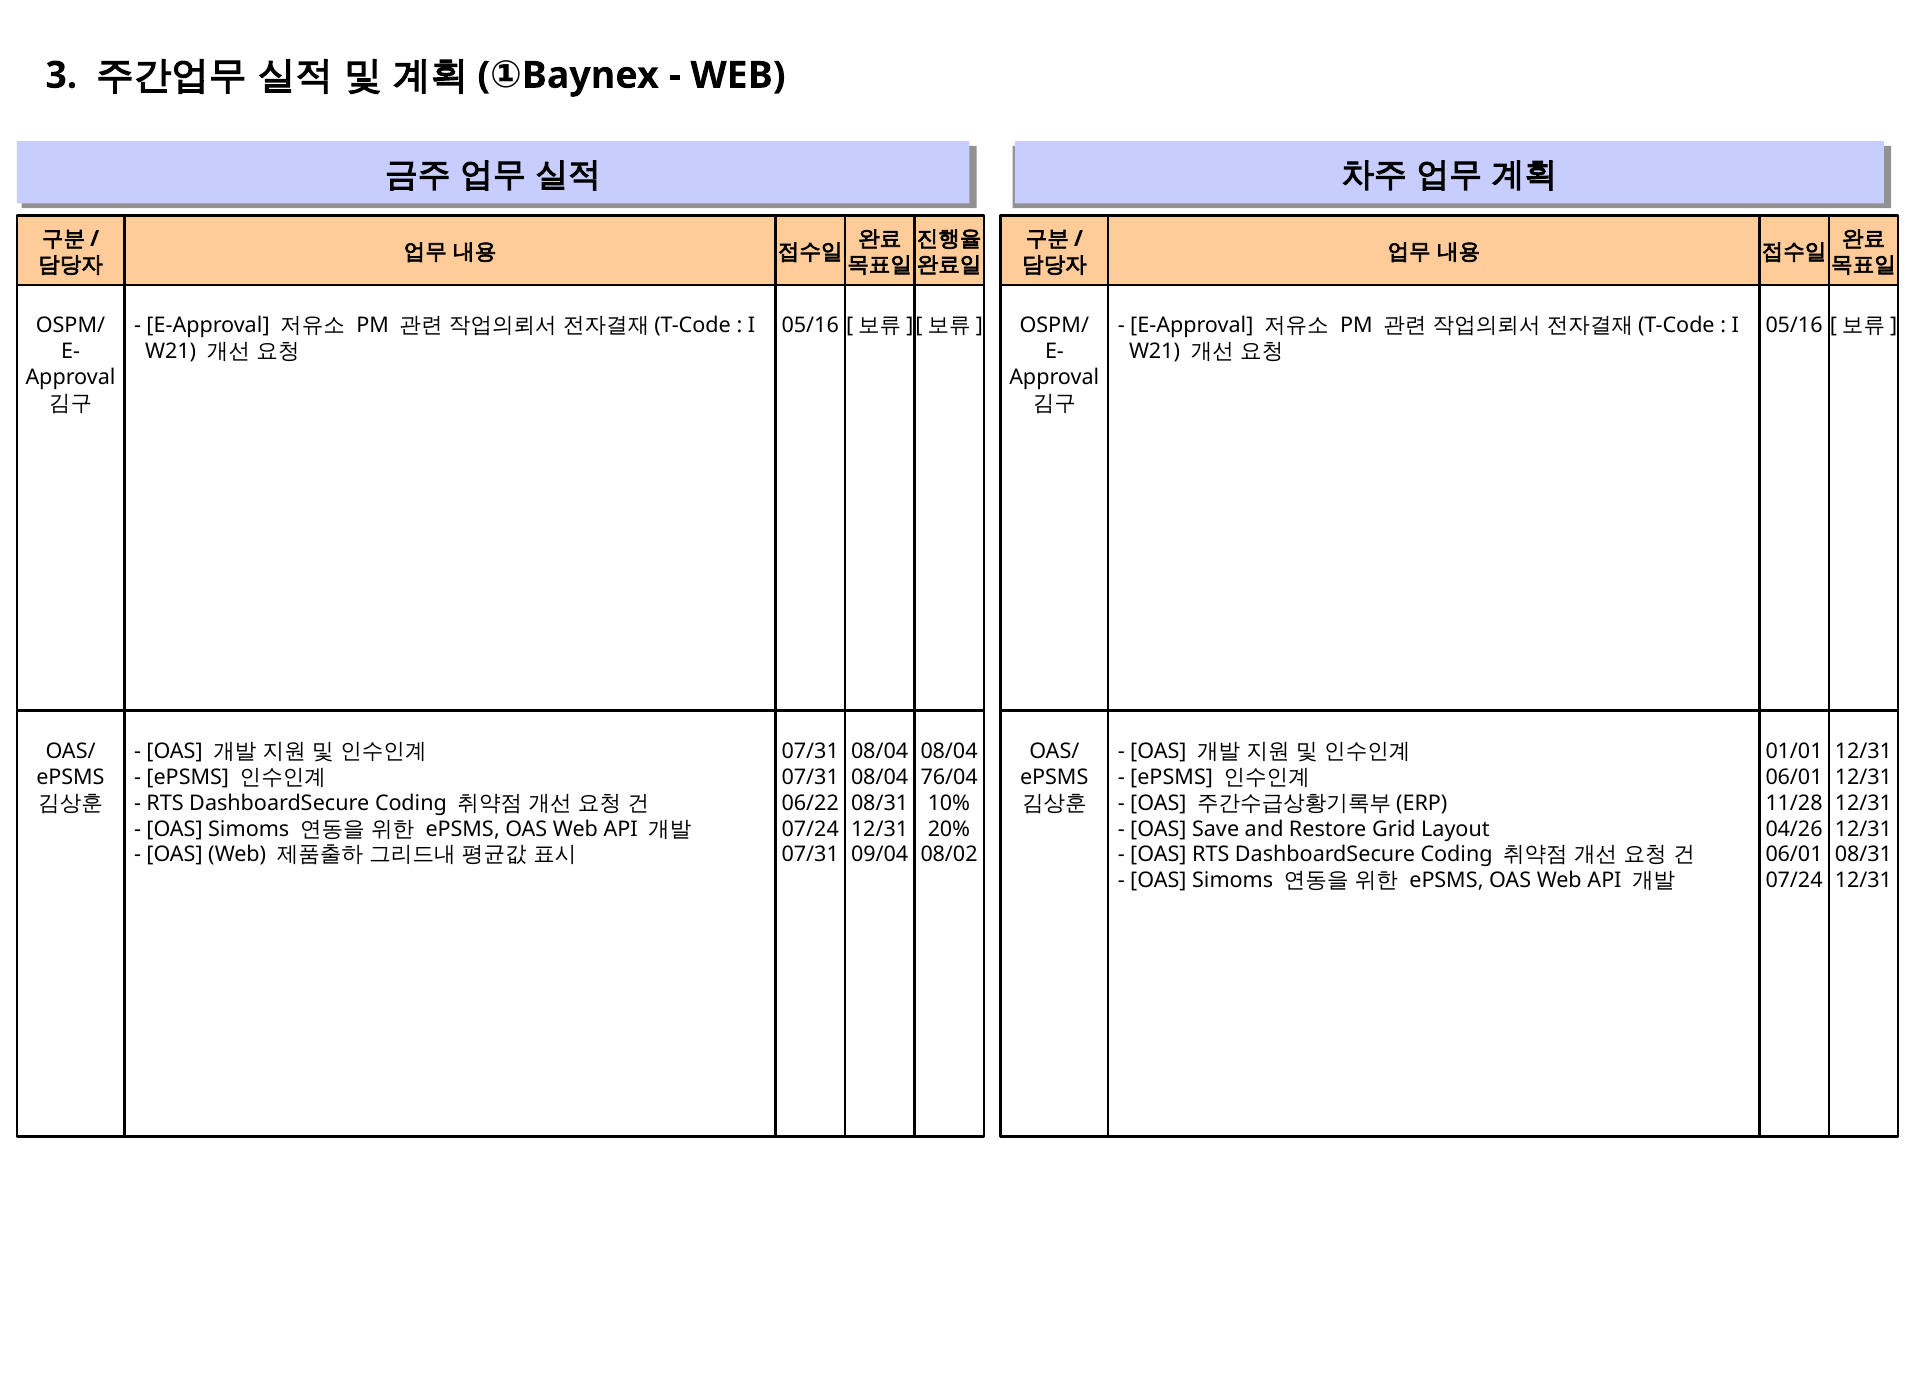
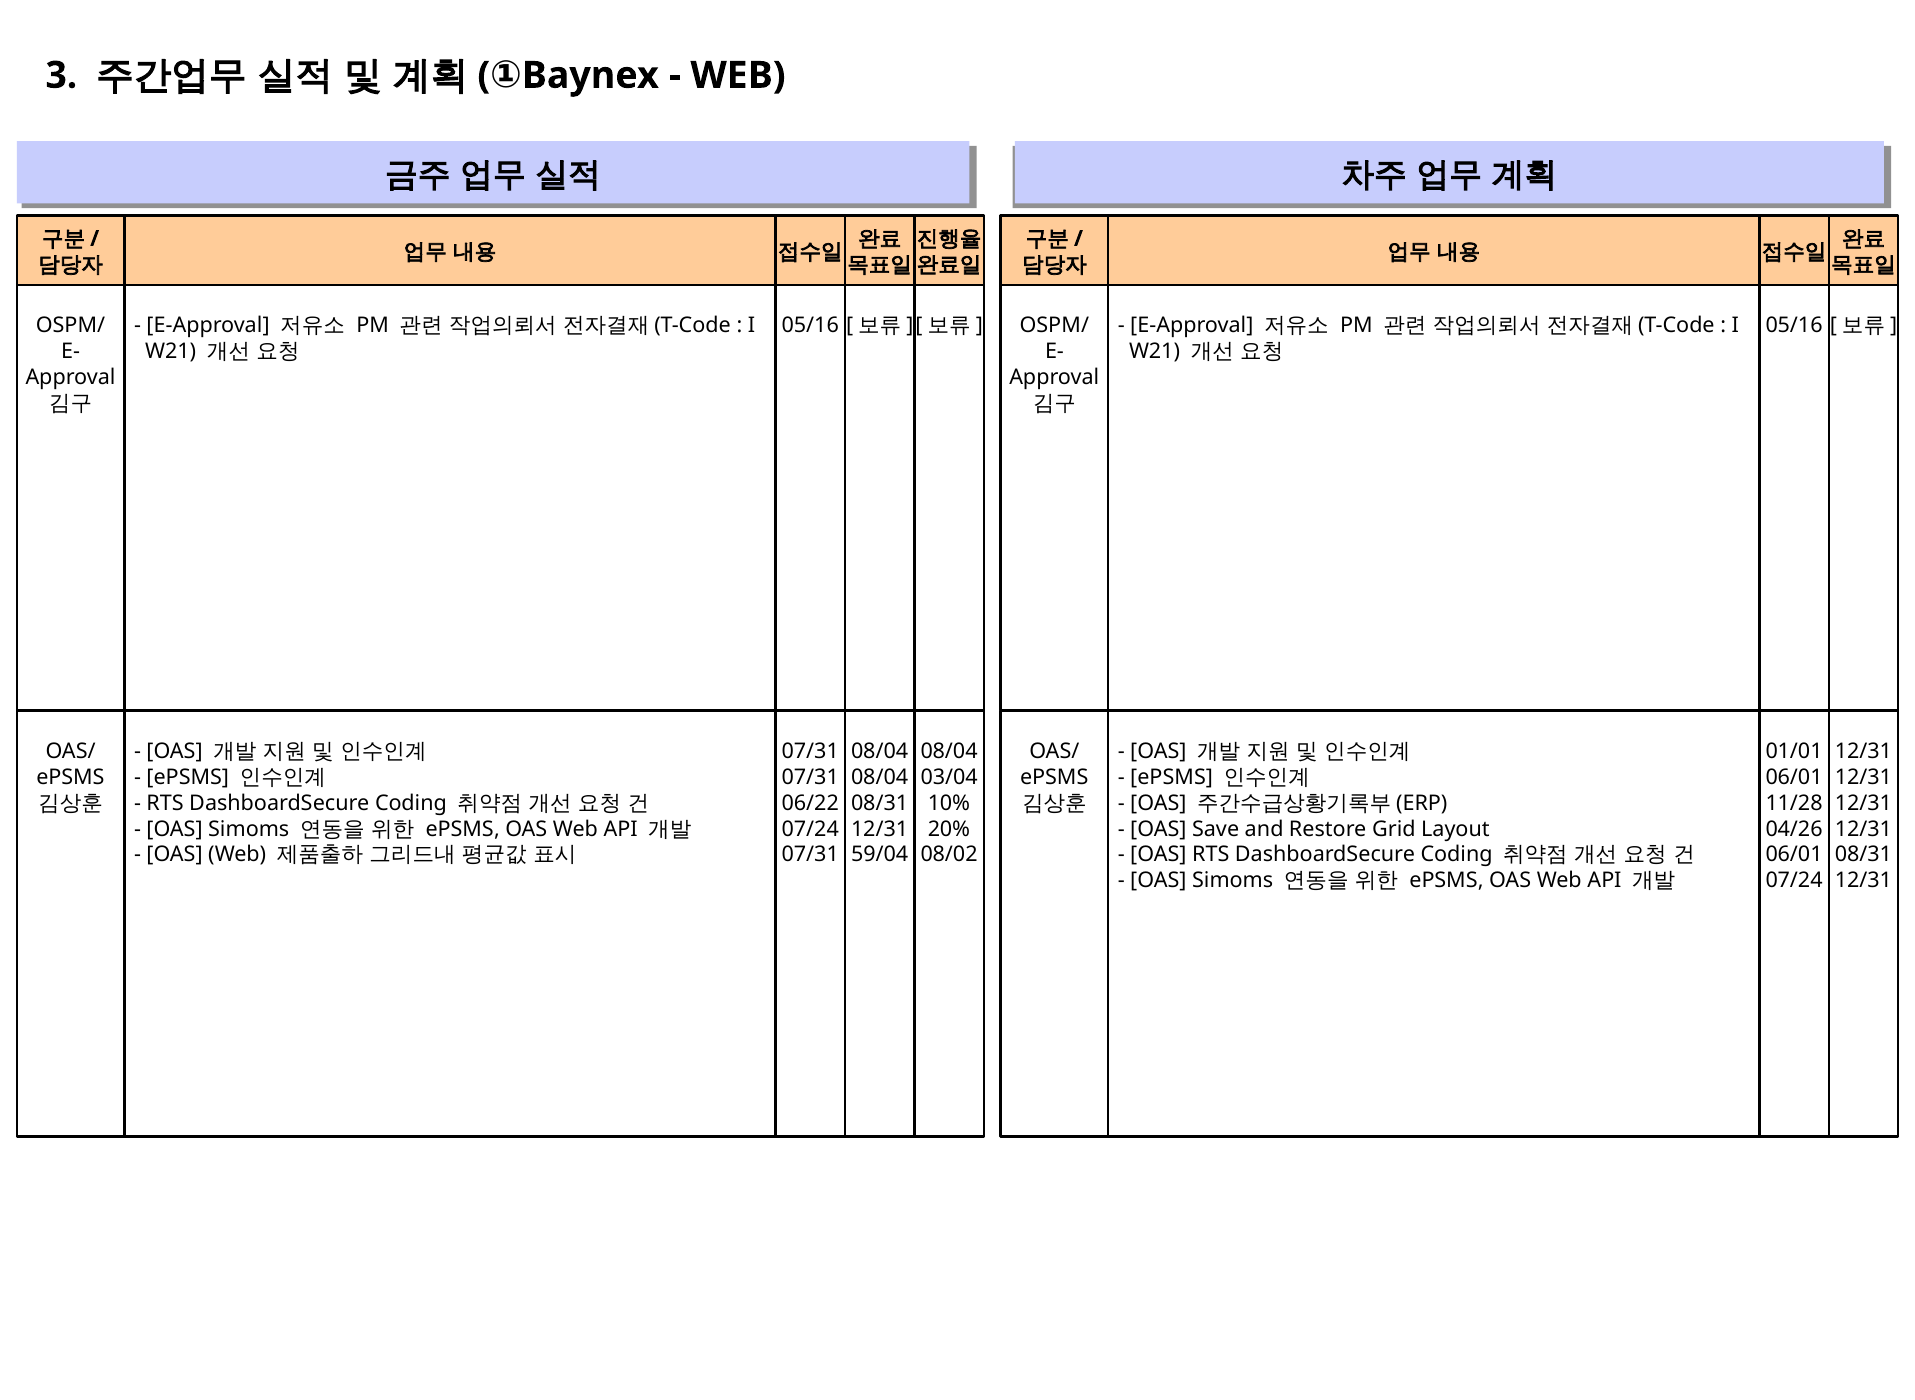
76/04: 76/04 -> 03/04 (949, 777)
09/04: 09/04 -> 59/04 (880, 855)
